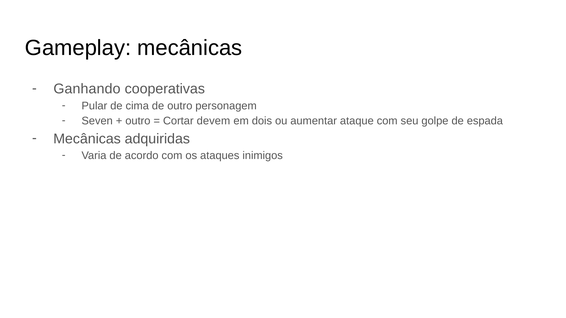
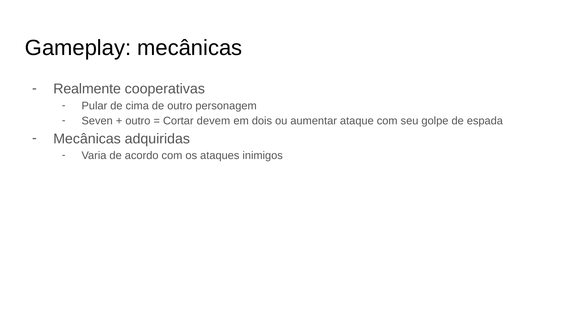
Ganhando: Ganhando -> Realmente (87, 89)
